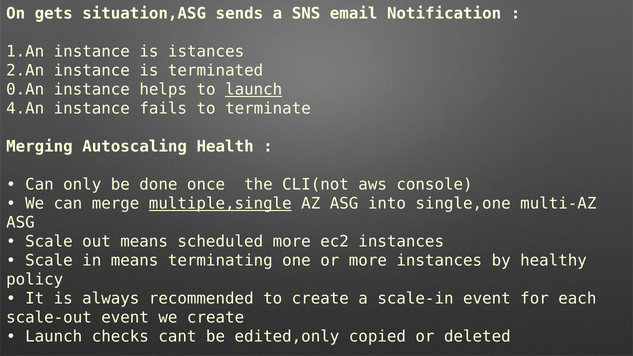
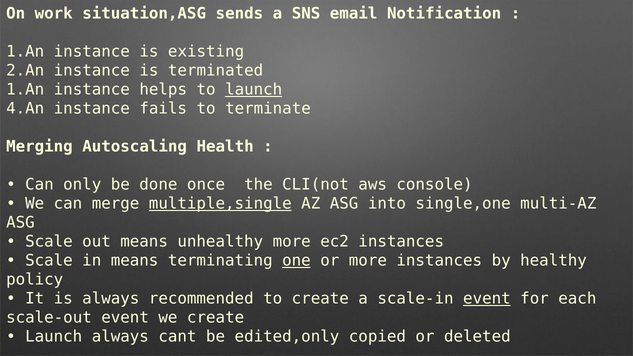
gets: gets -> work (54, 14)
istances: istances -> existing (206, 52)
0.An: 0.An -> 1.An (25, 90)
scheduled: scheduled -> unhealthy (220, 242)
one underline: none -> present (296, 261)
event underline: none -> present (487, 299)
Launch checks: checks -> always (120, 337)
